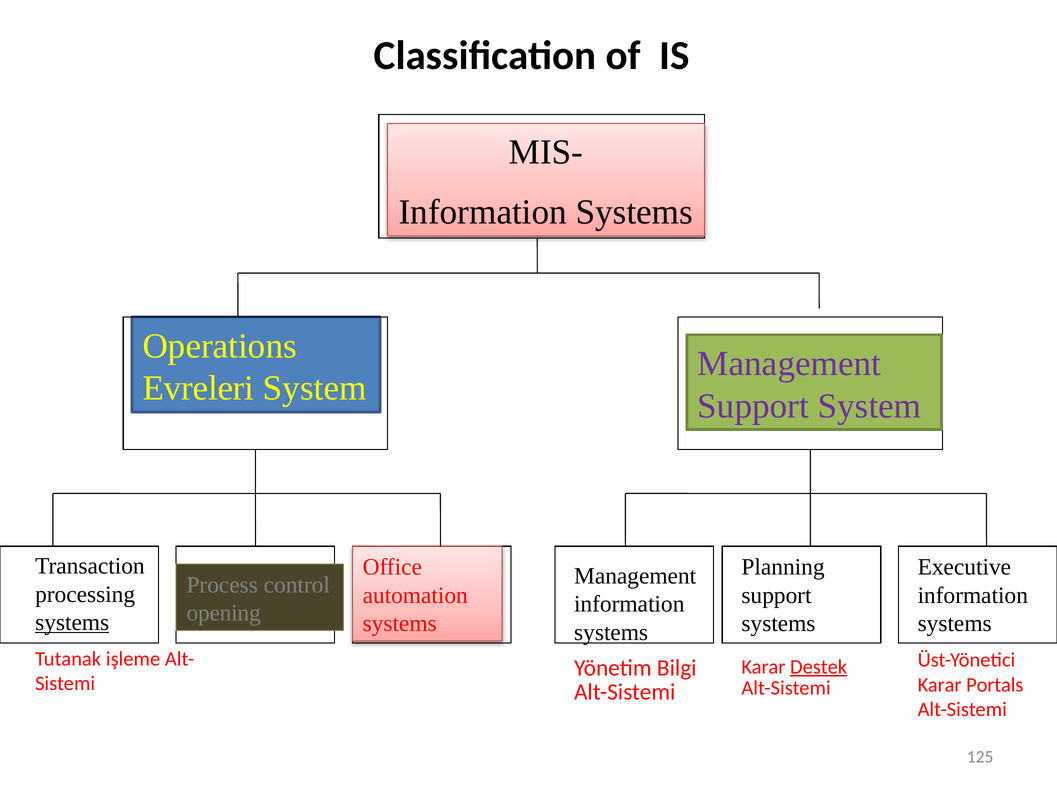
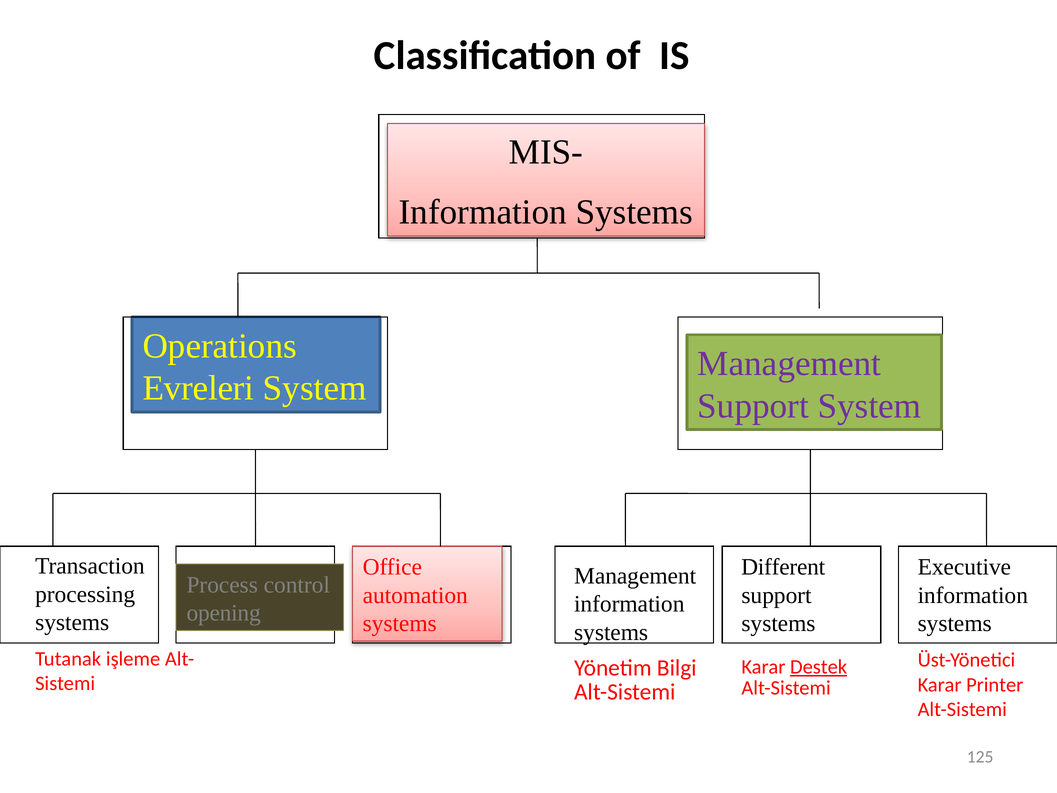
Planning: Planning -> Different (783, 567)
systems underline: present -> none (72, 622)
Portals: Portals -> Printer (995, 685)
